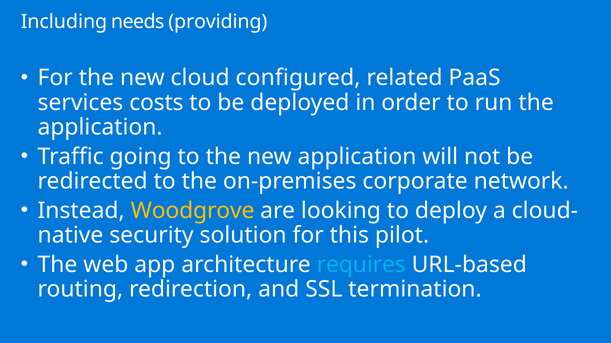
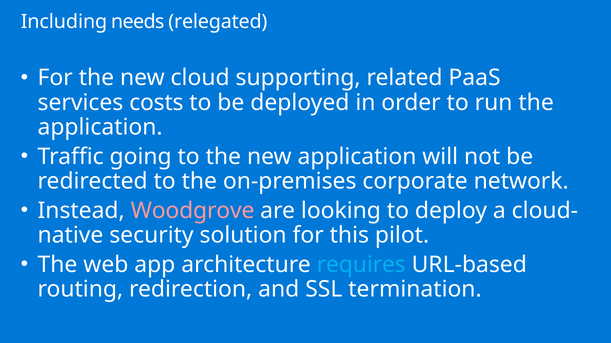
providing: providing -> relegated (218, 22)
configured: configured -> supporting (298, 78)
Woodgrove colour: yellow -> pink (193, 211)
